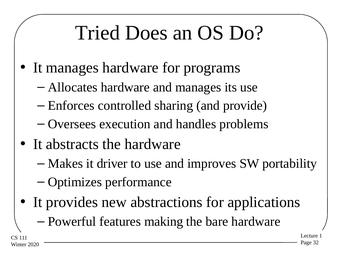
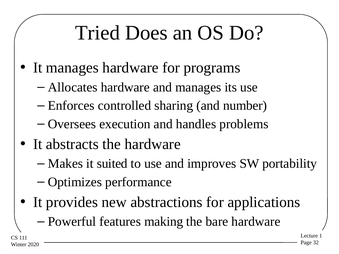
provide: provide -> number (245, 106)
driver: driver -> suited (112, 164)
